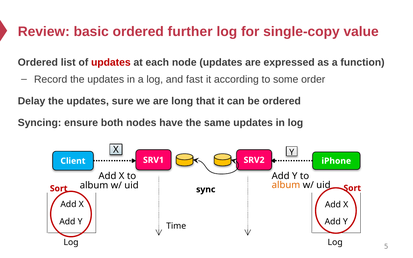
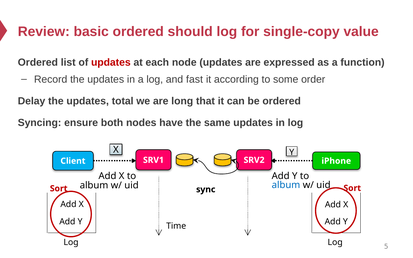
further: further -> should (190, 32)
sure: sure -> total (123, 101)
album colour: orange -> blue (286, 185)
